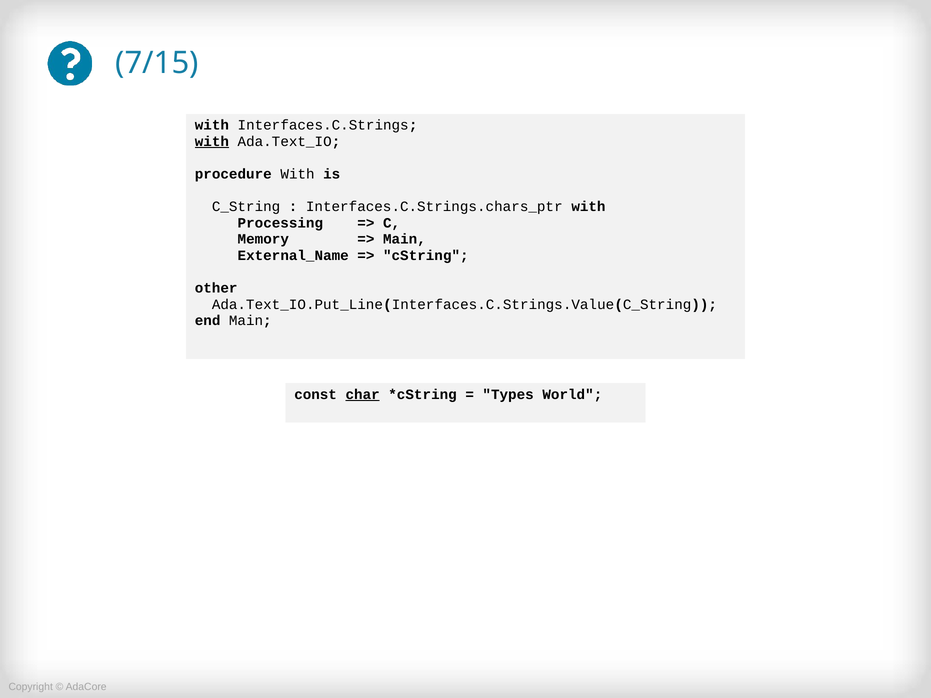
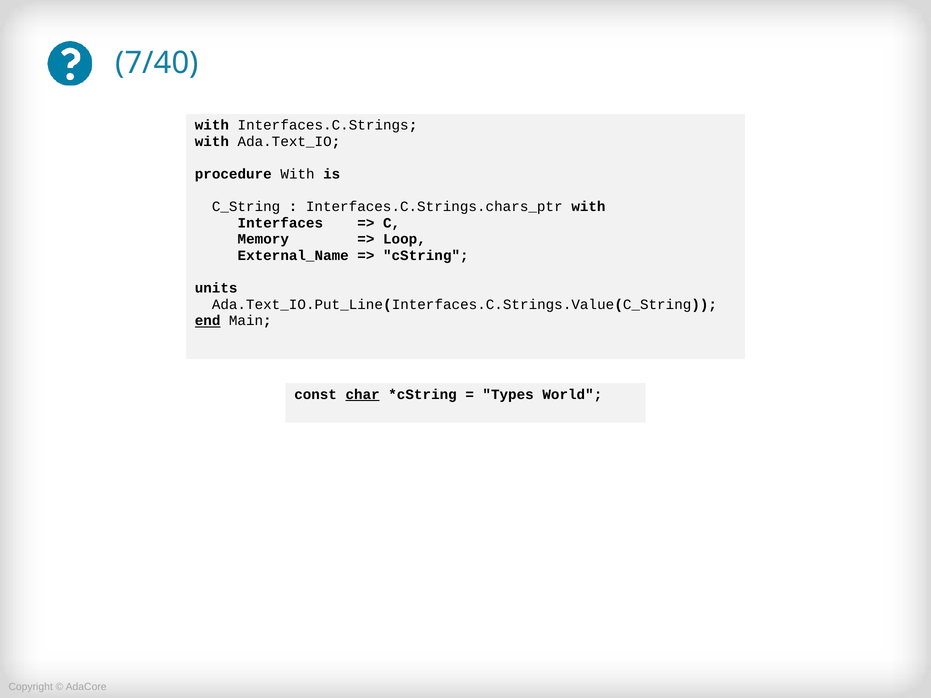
7/15: 7/15 -> 7/40 (157, 63)
with underline: present -> none (212, 141)
Processing: Processing -> Interfaces (280, 223)
Main: Main -> Loop (404, 239)
other: other -> units (216, 288)
end underline: none -> present (208, 321)
